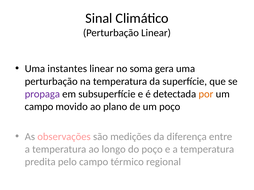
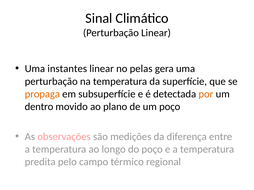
soma: soma -> pelas (141, 69)
propaga colour: purple -> orange (42, 94)
campo: campo -> dentro (39, 107)
